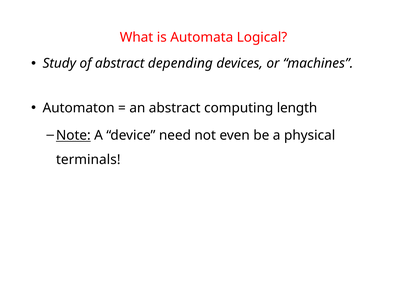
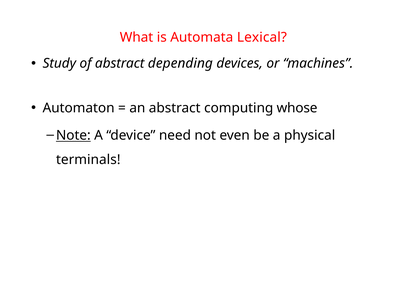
Logical: Logical -> Lexical (262, 37)
length: length -> whose (297, 108)
